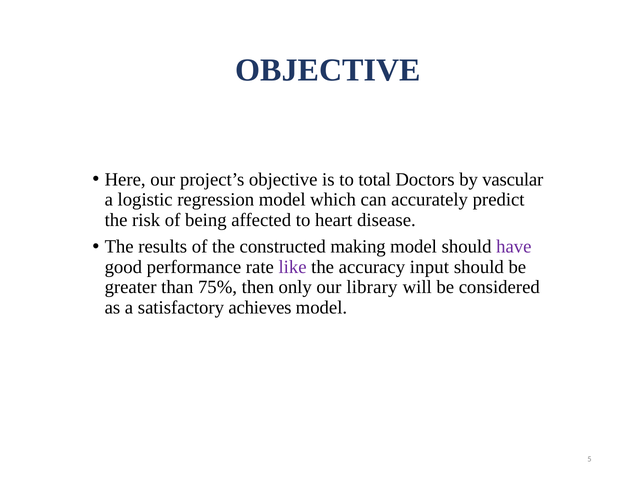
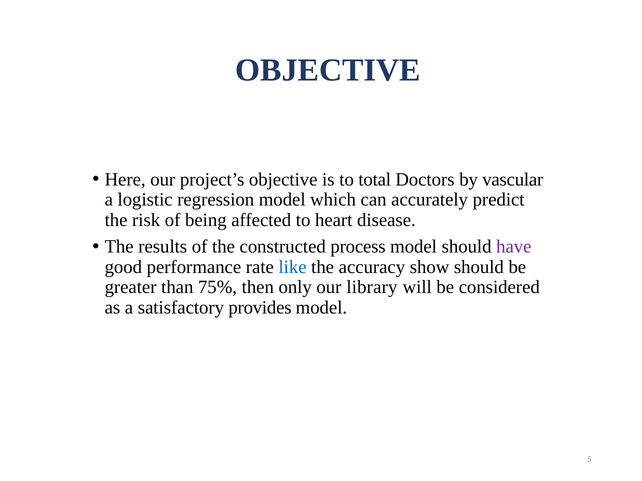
making: making -> process (358, 247)
like colour: purple -> blue (293, 267)
input: input -> show (430, 267)
achieves: achieves -> provides (260, 308)
